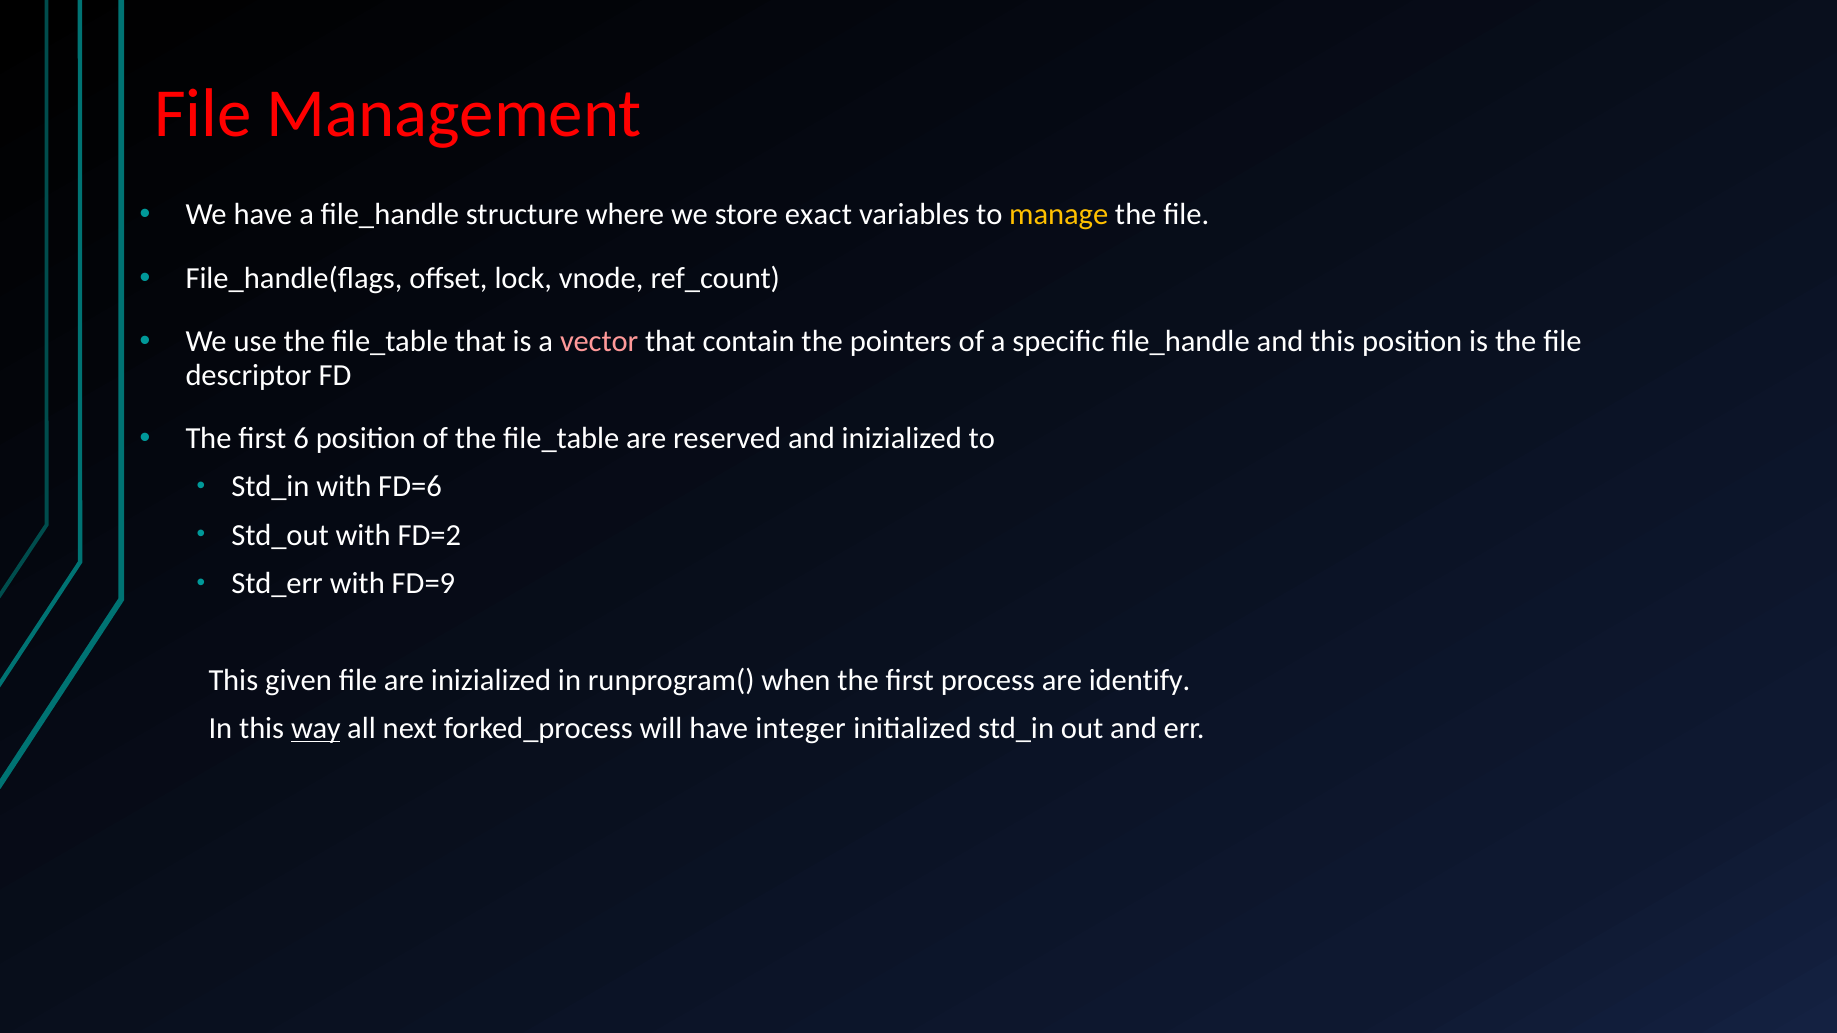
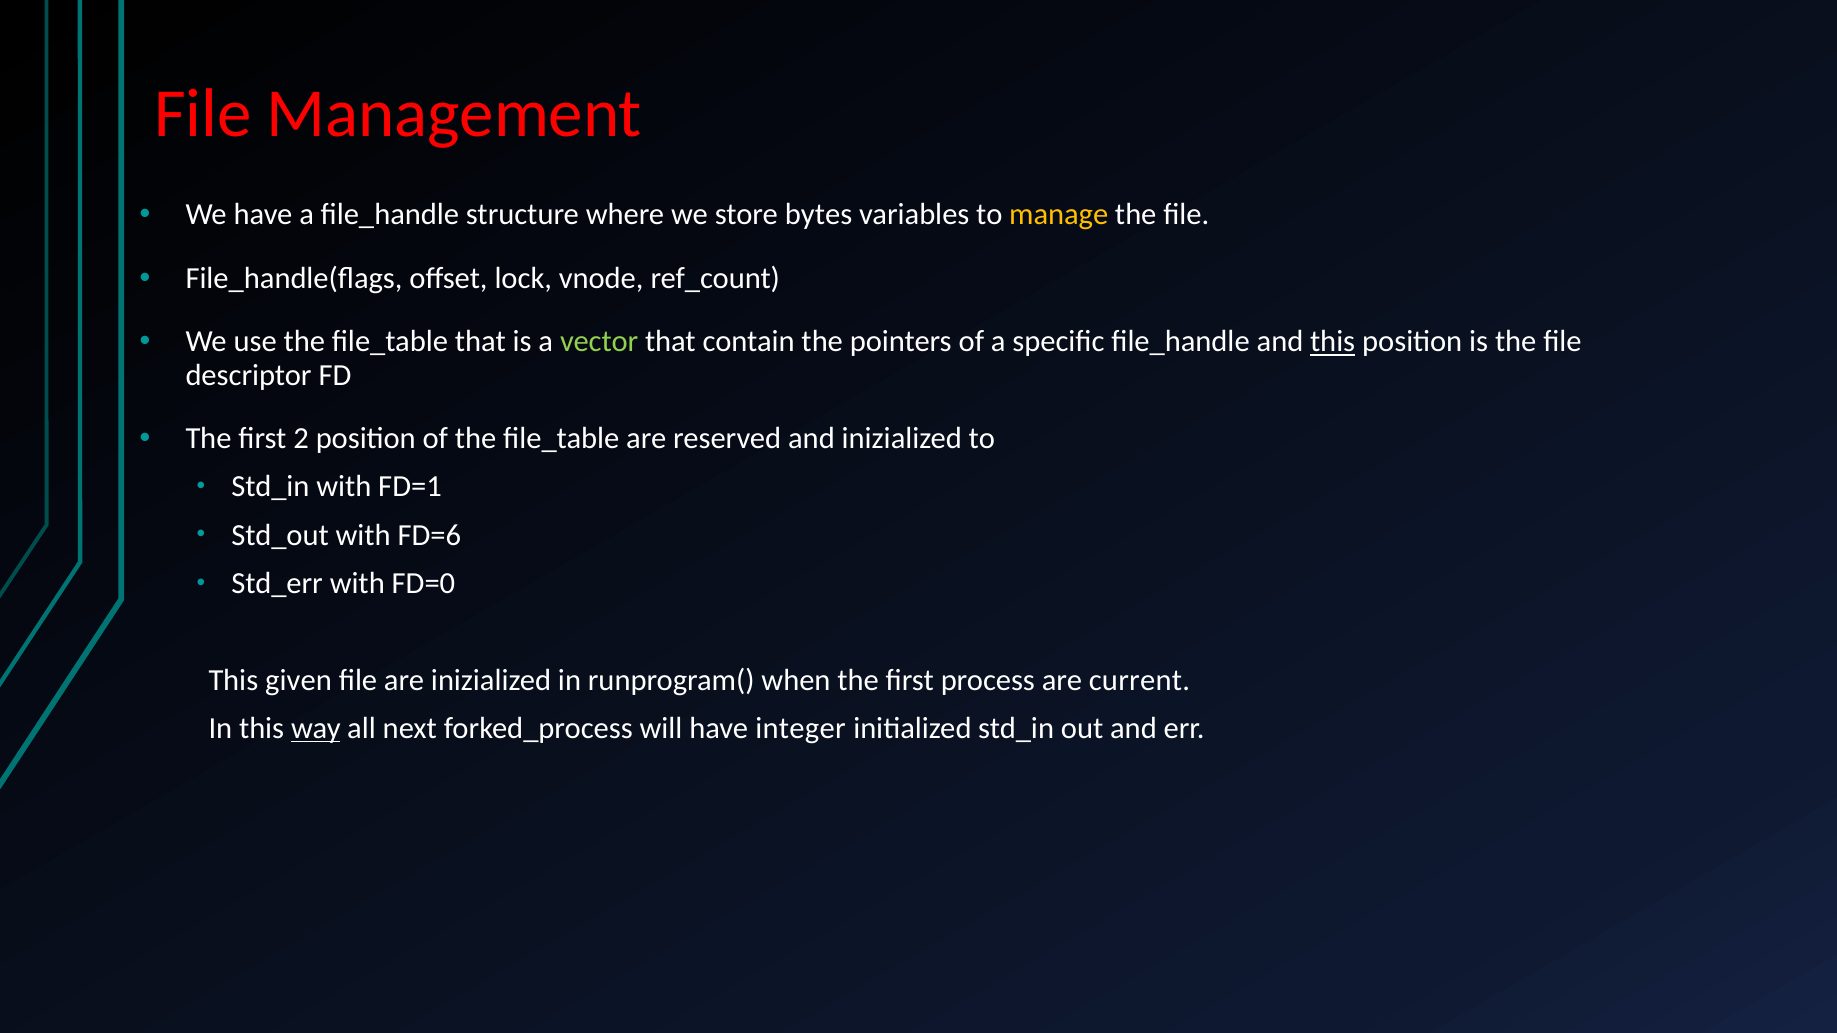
exact: exact -> bytes (819, 215)
vector colour: pink -> light green (599, 342)
this underline: none -> present (1333, 342)
6: 6 -> 2 (301, 439)
FD=6: FD=6 -> FD=1 (410, 487)
FD=2: FD=2 -> FD=6 (429, 535)
FD=9: FD=9 -> FD=0 (423, 584)
identify: identify -> current (1139, 680)
